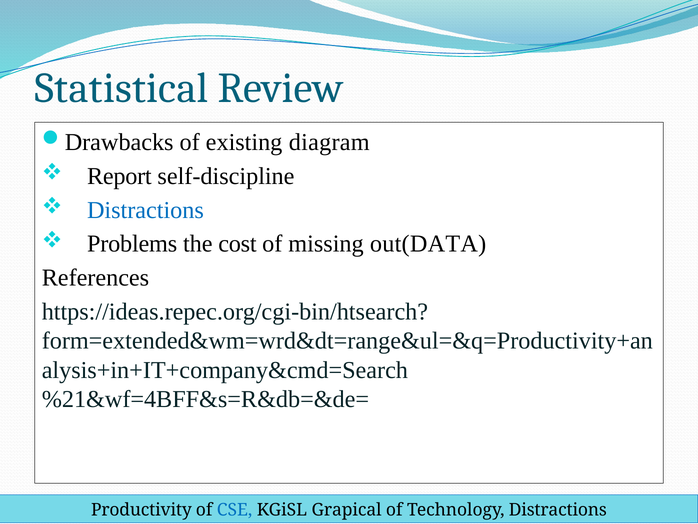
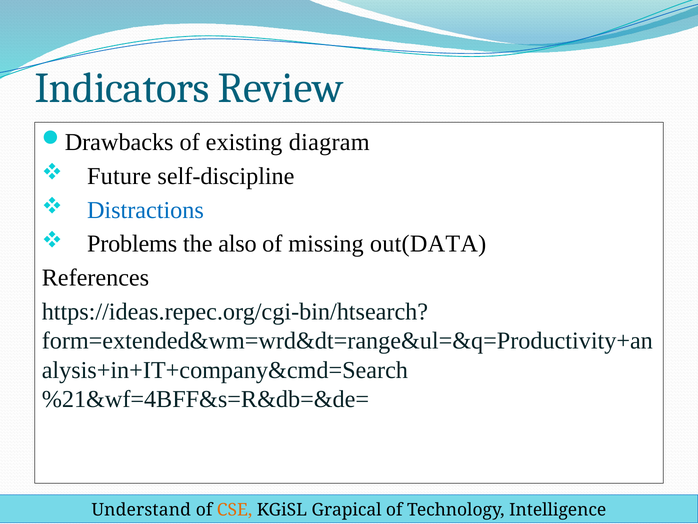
Statistical: Statistical -> Indicators (122, 88)
Report: Report -> Future (119, 176)
cost: cost -> also (238, 244)
Productivity: Productivity -> Understand (141, 510)
CSE colour: blue -> orange (235, 510)
Technology Distractions: Distractions -> Intelligence (558, 510)
